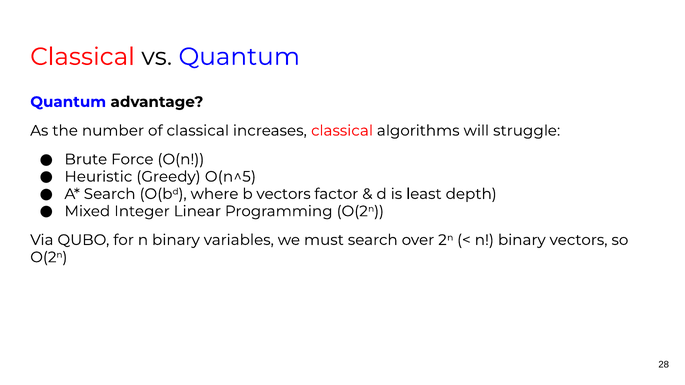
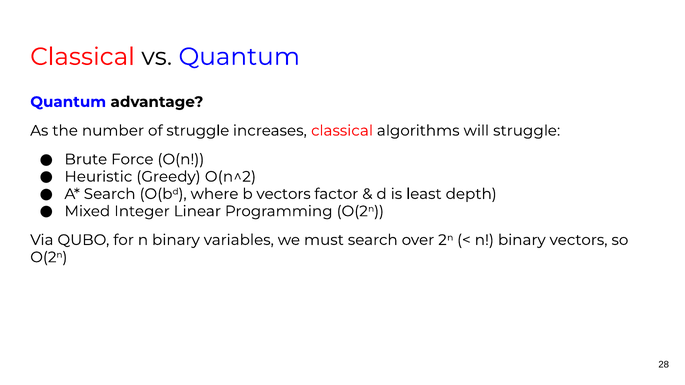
of classical: classical -> struggle (198, 131)
O(n^5: O(n^5 -> O(n^2 (230, 177)
